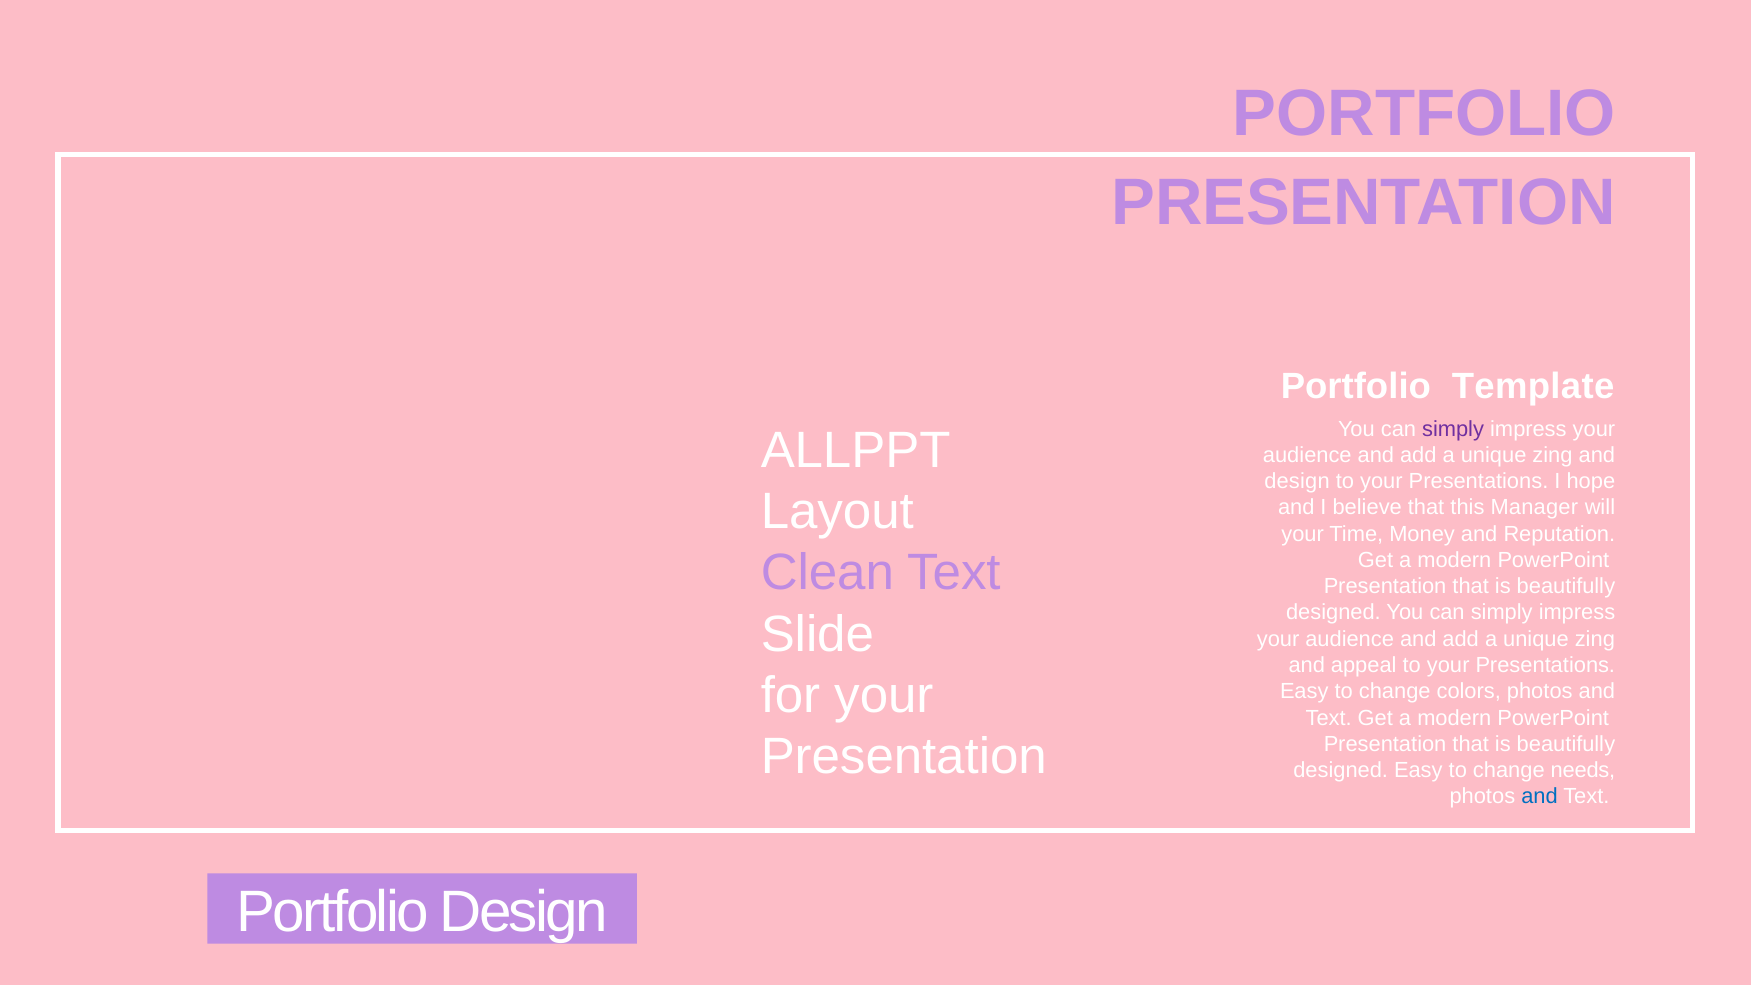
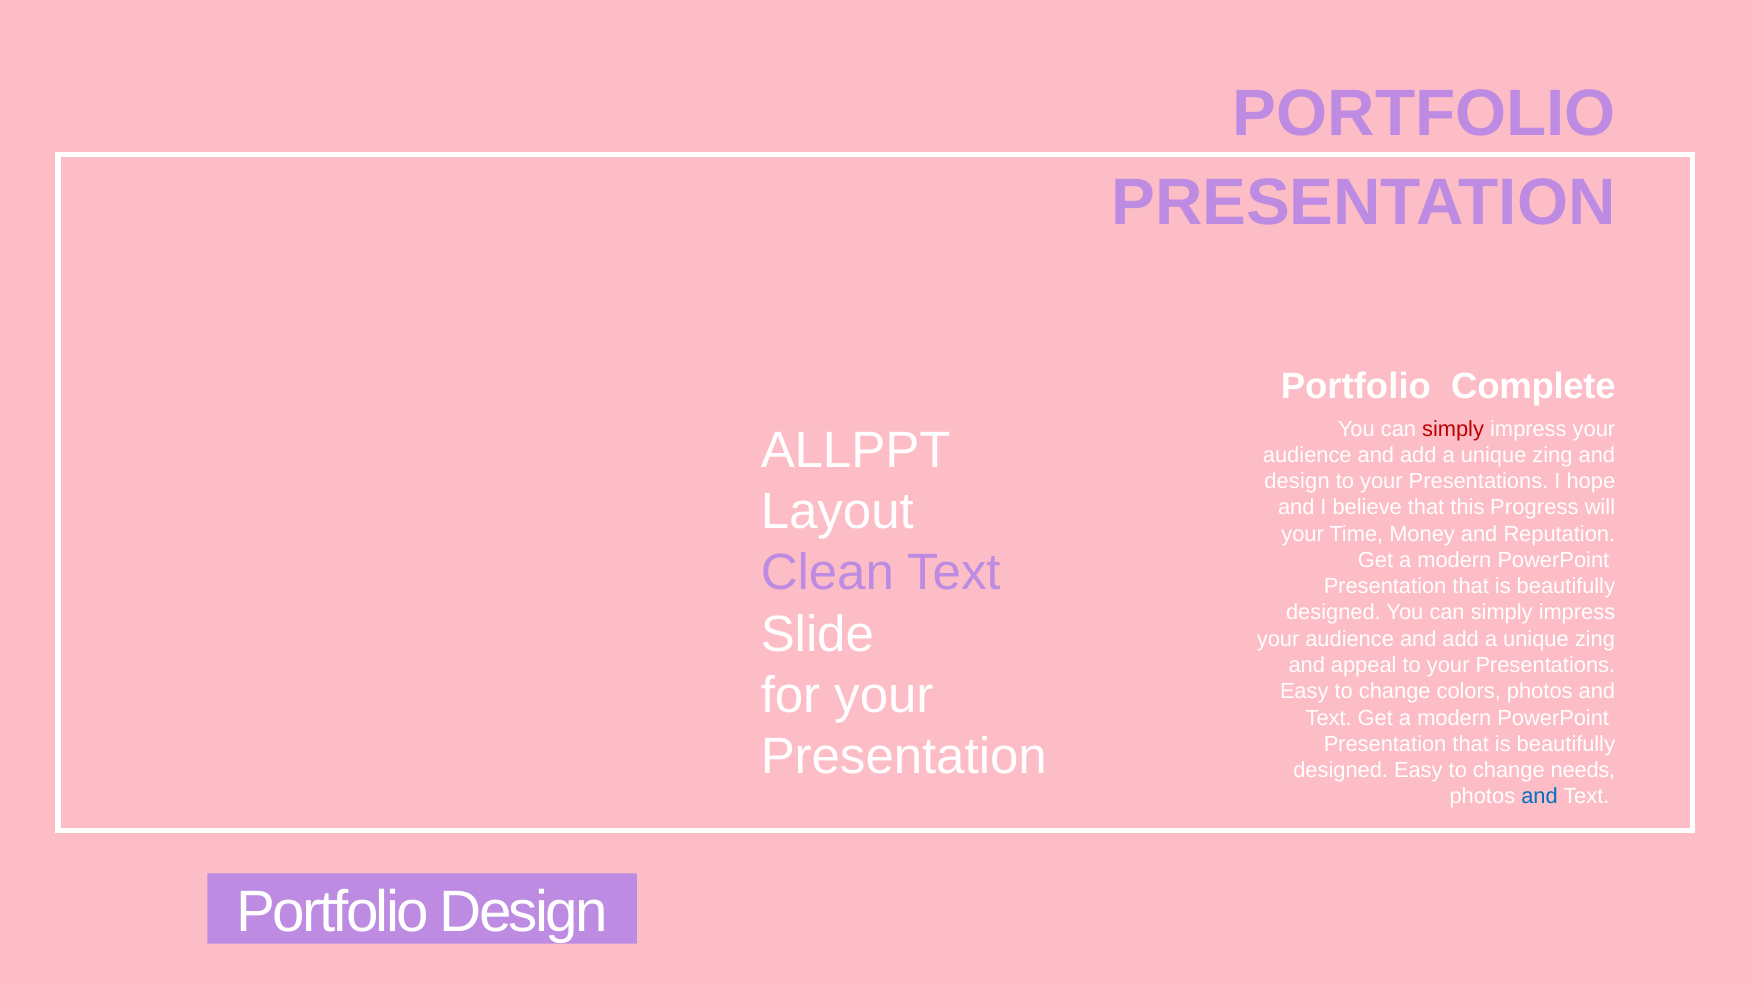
Template: Template -> Complete (1533, 387)
simply colour: purple -> red (1453, 429)
Manager: Manager -> Progress (1534, 508)
